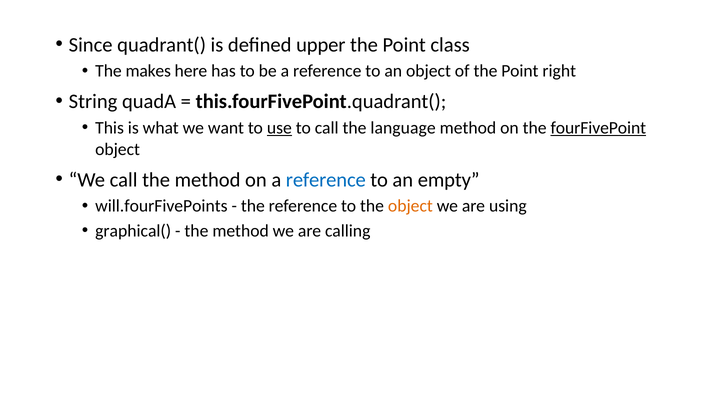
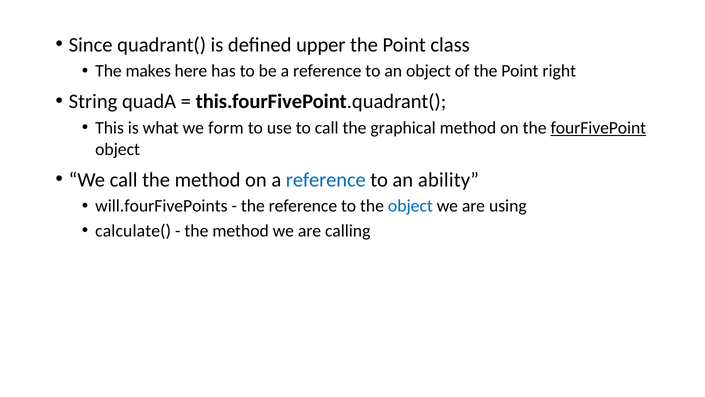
want: want -> form (226, 128)
use underline: present -> none (279, 128)
language: language -> graphical (403, 128)
empty: empty -> ability (448, 180)
object colour: orange -> blue (410, 206)
graphical(: graphical( -> calculate( (133, 231)
